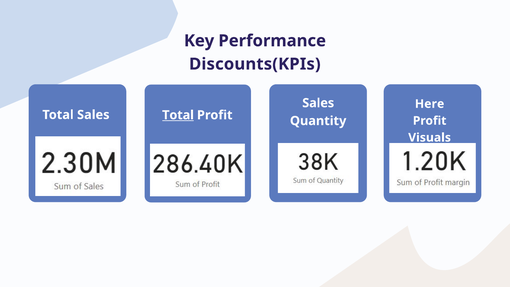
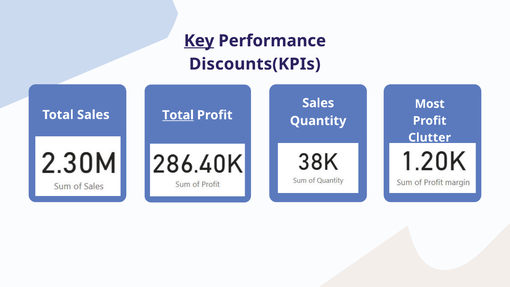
Key underline: none -> present (199, 41)
Here: Here -> Most (430, 104)
Visuals: Visuals -> Clutter (430, 138)
